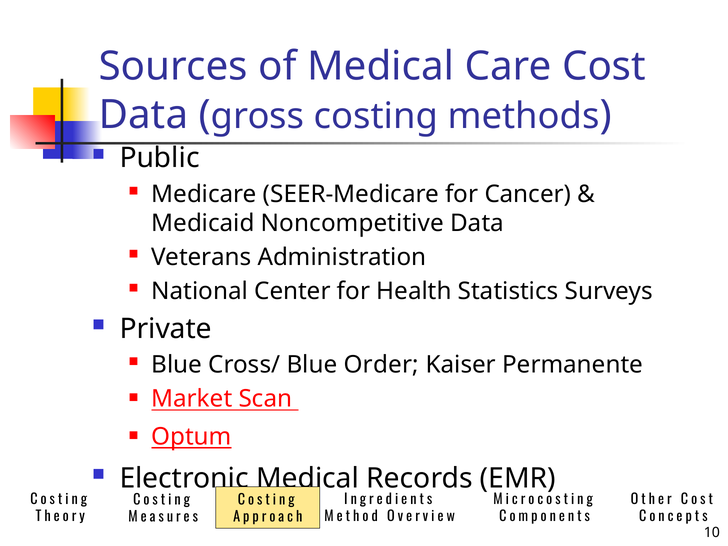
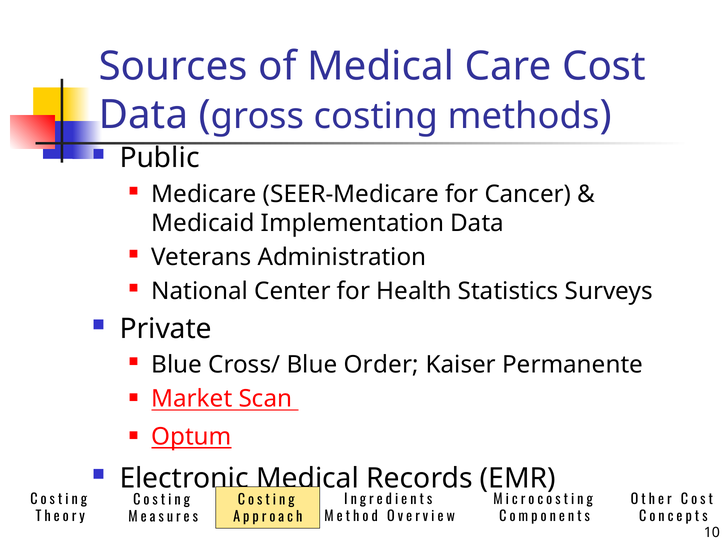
Noncompetitive: Noncompetitive -> Implementation (352, 223)
